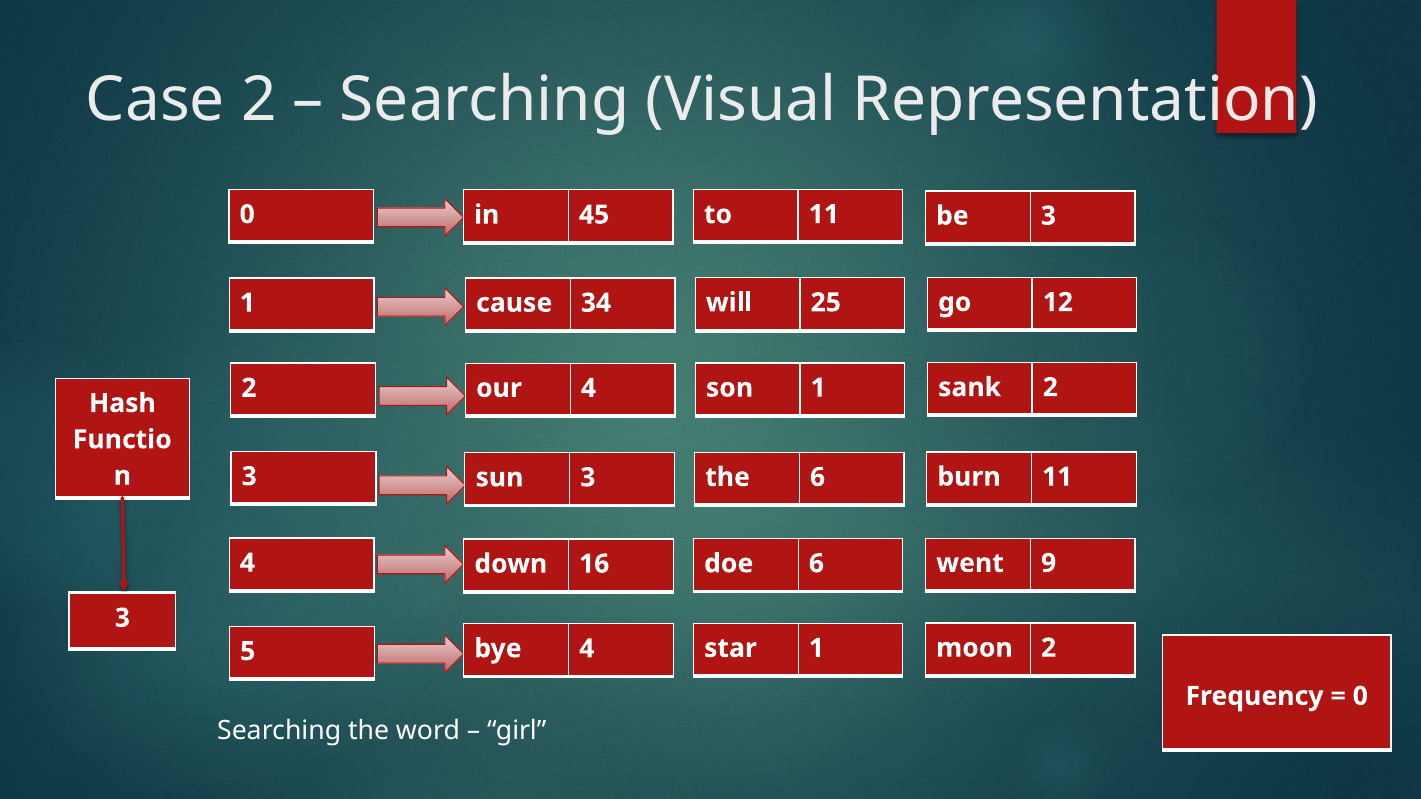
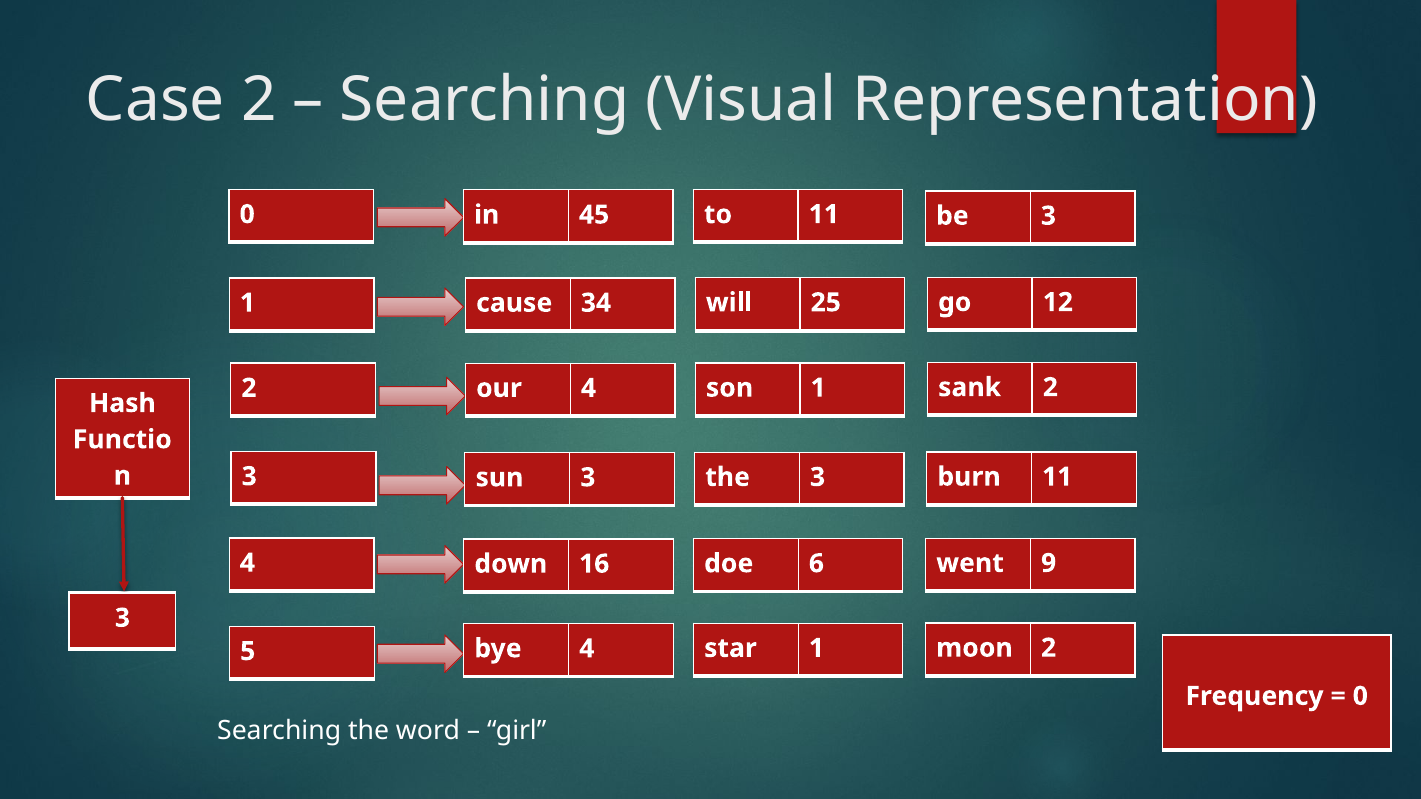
the 6: 6 -> 3 (818, 477)
